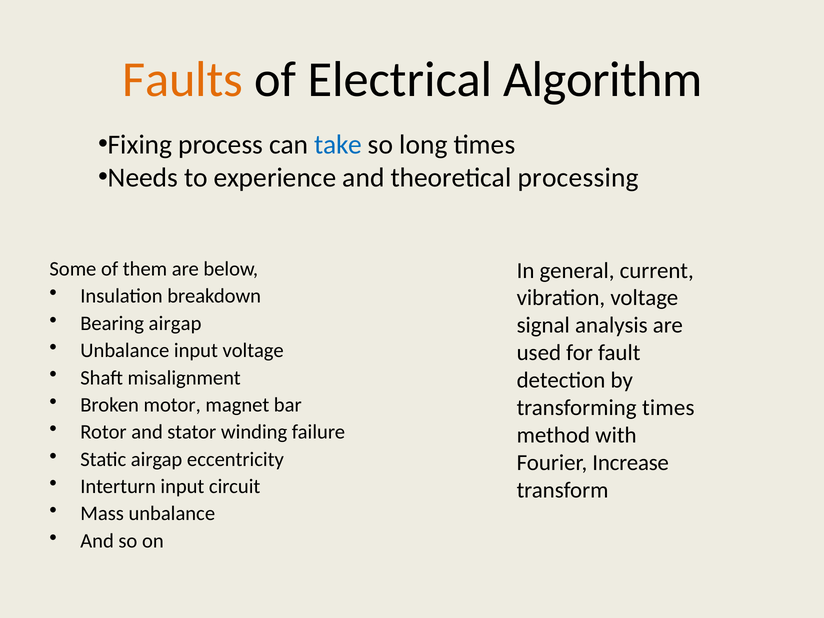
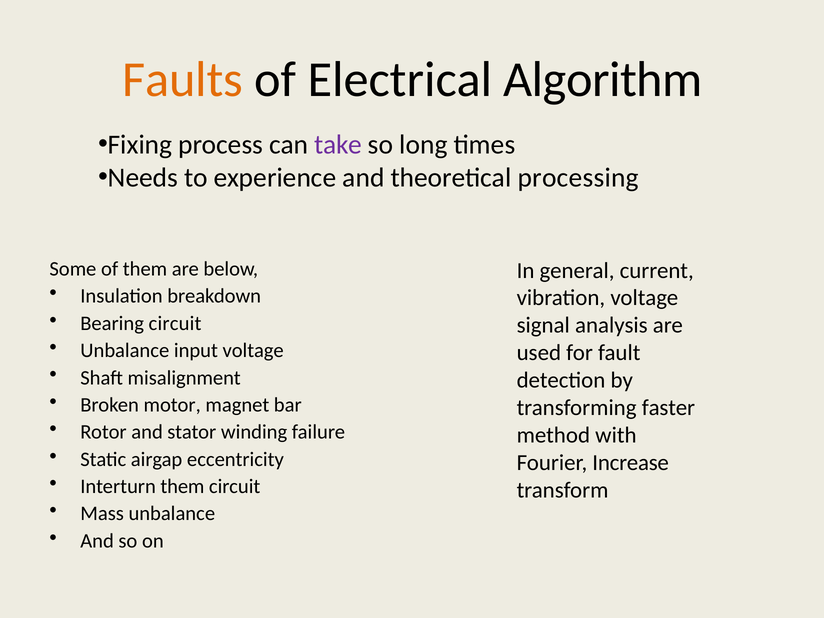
take colour: blue -> purple (338, 145)
Bearing airgap: airgap -> circuit (175, 323)
transforming times: times -> faster (668, 408)
Interturn input: input -> them (182, 486)
